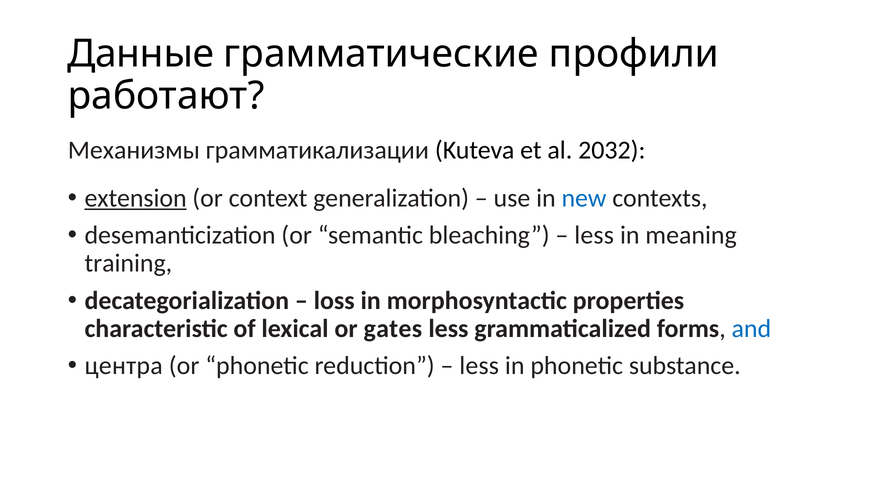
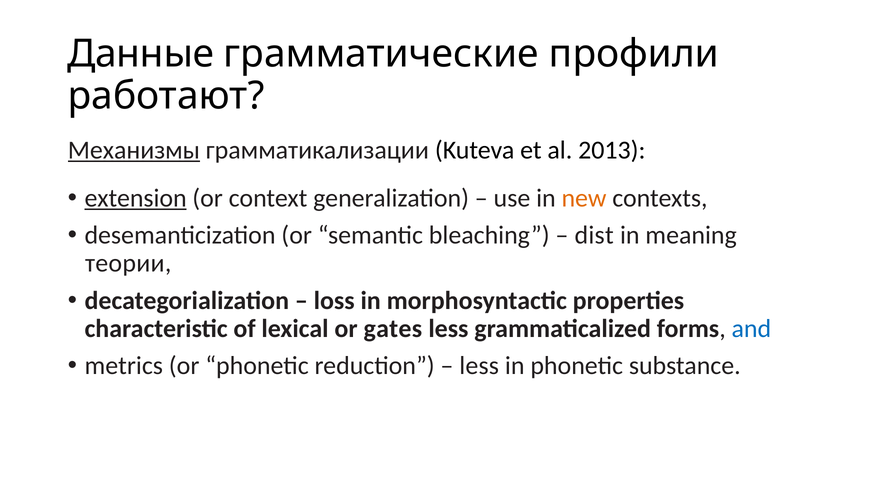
Механизмы underline: none -> present (134, 150)
2032: 2032 -> 2013 (612, 150)
new colour: blue -> orange (584, 198)
less: less -> dist (594, 236)
training: training -> теории (128, 264)
центра: центра -> metrics (124, 366)
